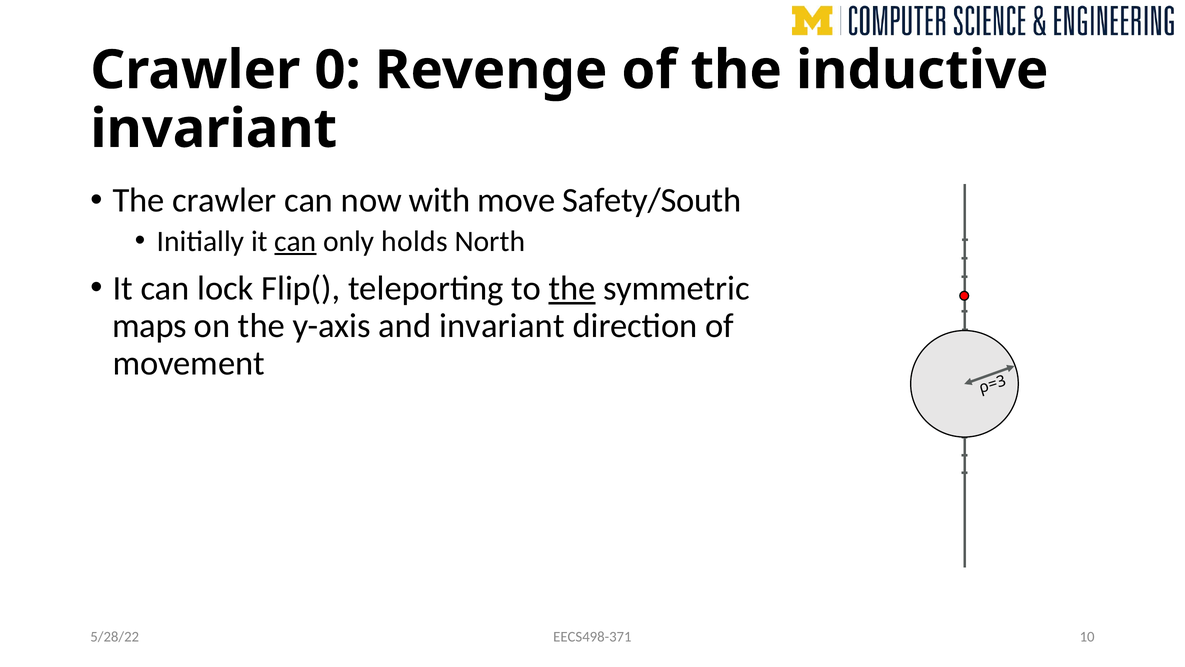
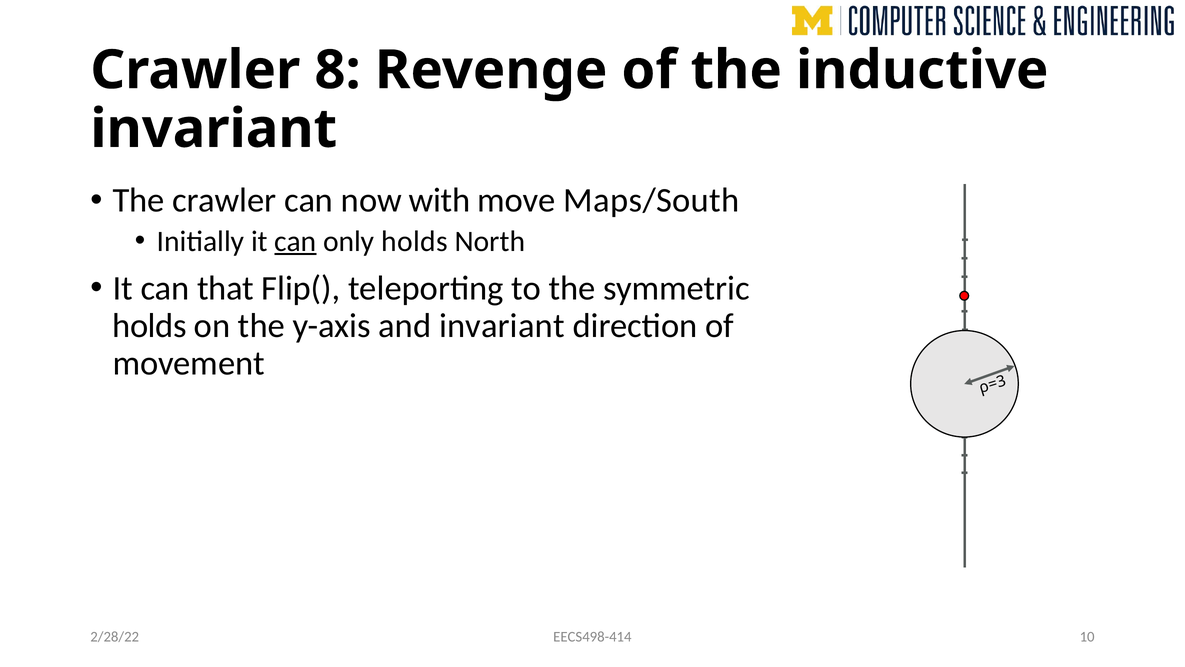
0: 0 -> 8 (338, 70)
Safety/South: Safety/South -> Maps/South (651, 200)
lock: lock -> that (225, 288)
the underline: present -> none (572, 288)
maps: maps -> holds (150, 326)
EECS498-371: EECS498-371 -> EECS498-414 (592, 636)
5/28/22: 5/28/22 -> 2/28/22 (115, 637)
